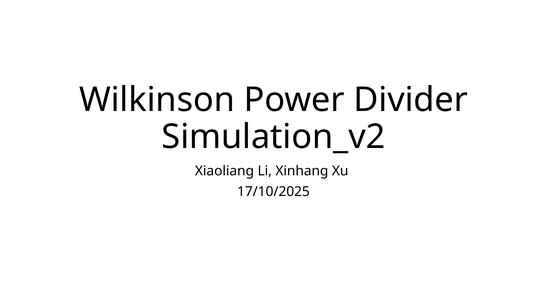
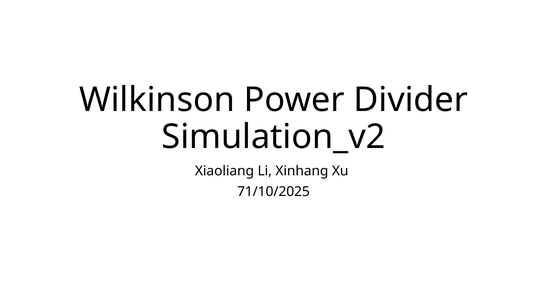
17/10/2025: 17/10/2025 -> 71/10/2025 (273, 191)
